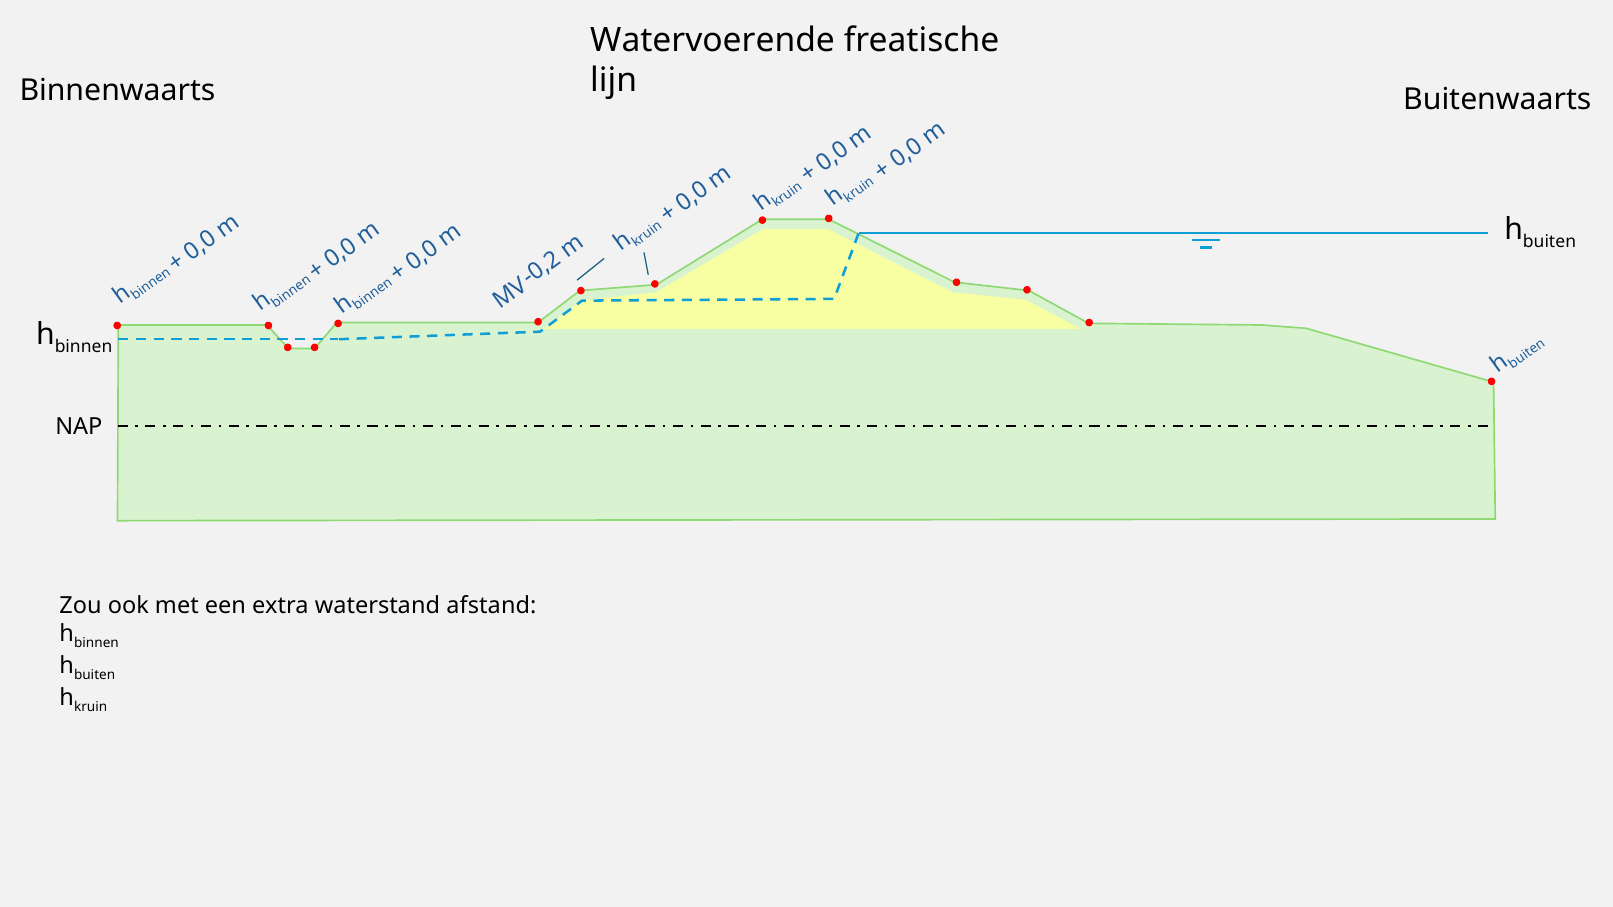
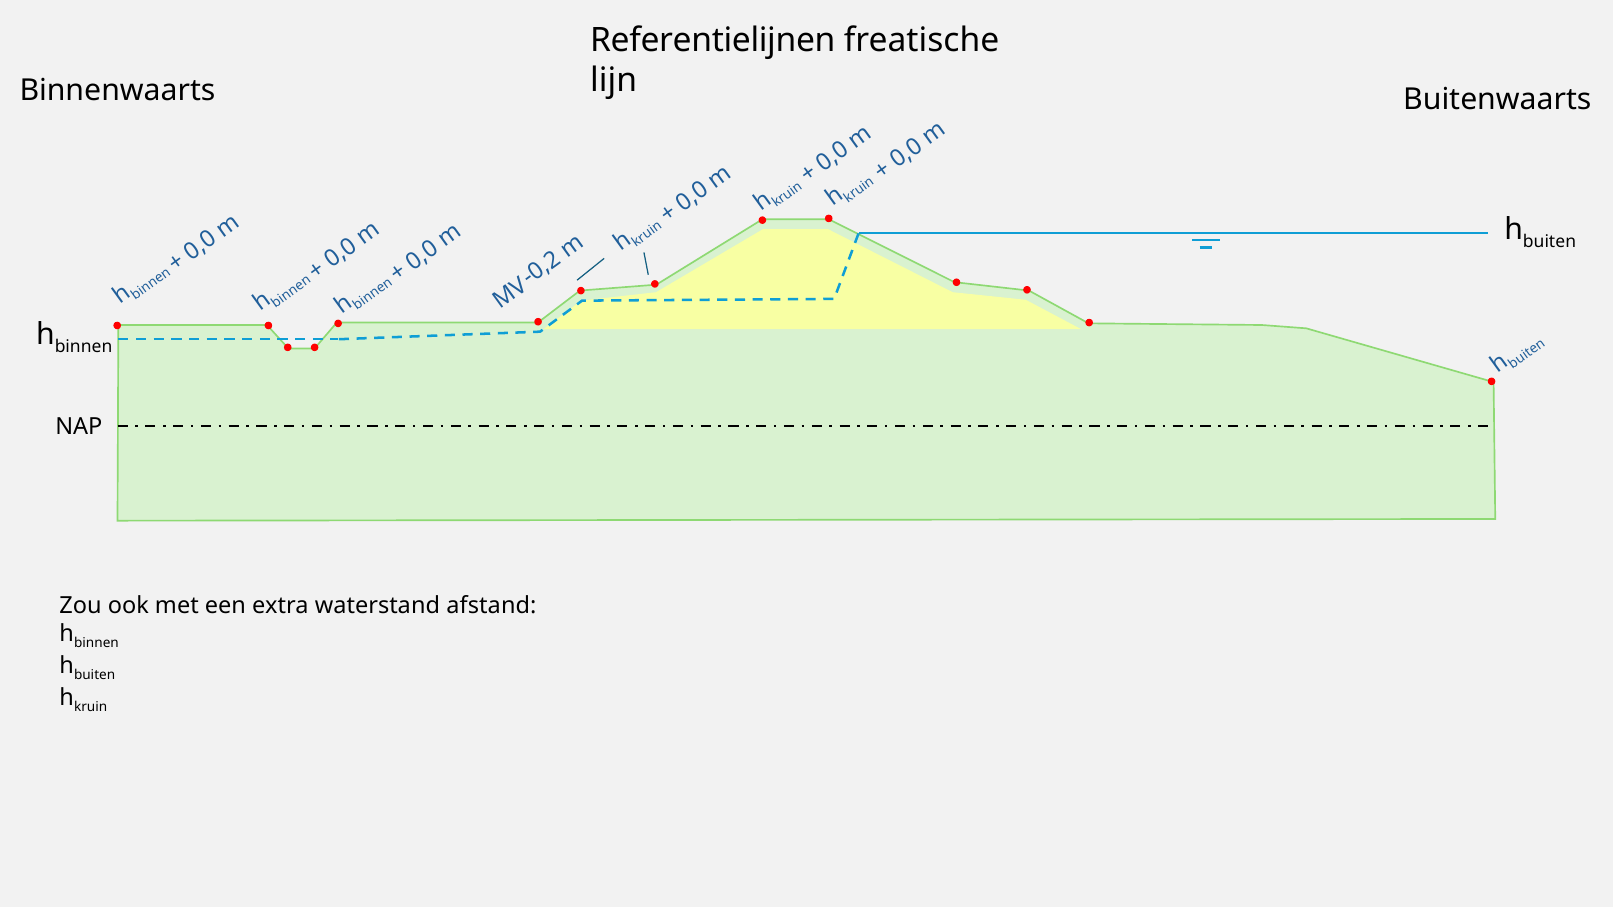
Watervoerende: Watervoerende -> Referentielijnen (713, 40)
